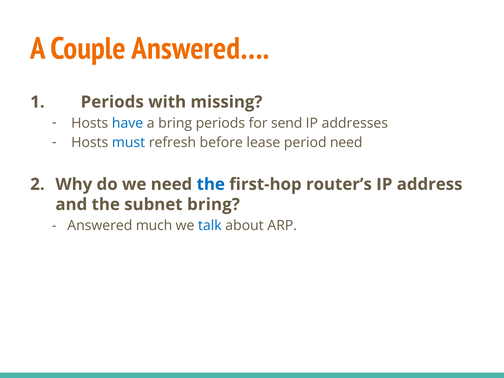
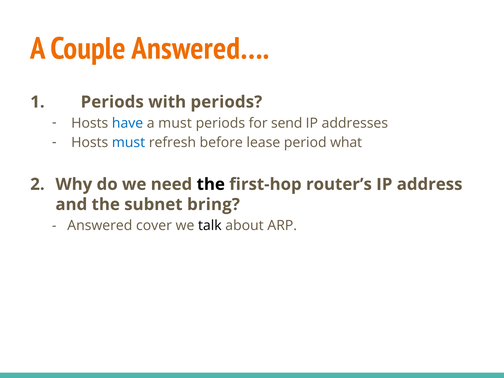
with missing: missing -> periods (226, 102)
a bring: bring -> must (175, 123)
period need: need -> what (346, 143)
the colour: blue -> black (211, 184)
much: much -> cover (154, 226)
talk colour: blue -> black (210, 226)
